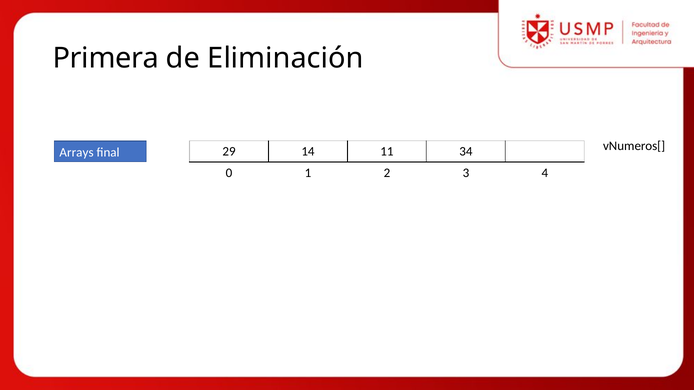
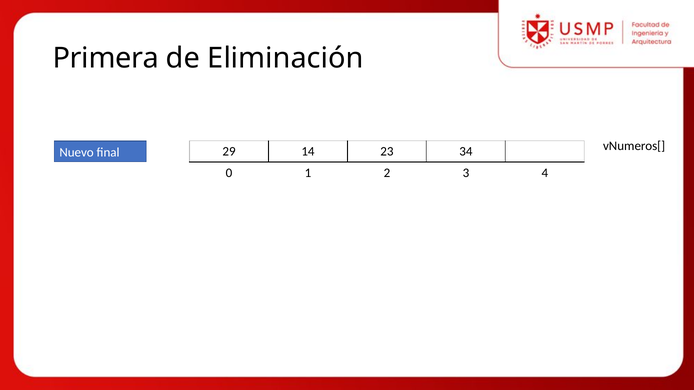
11: 11 -> 23 (387, 152)
Arrays: Arrays -> Nuevo (77, 152)
